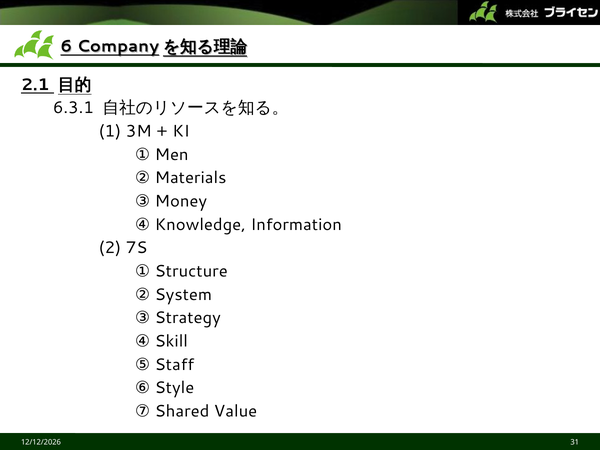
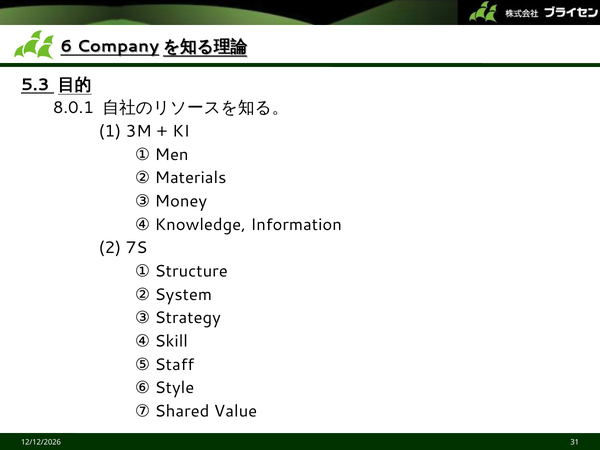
2.1: 2.1 -> 5.3 (35, 85)
6.3.1: 6.3.1 -> 8.0.1 (73, 108)
